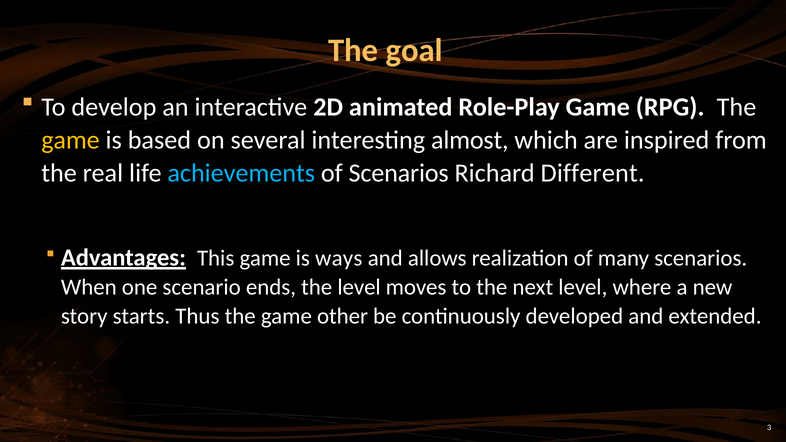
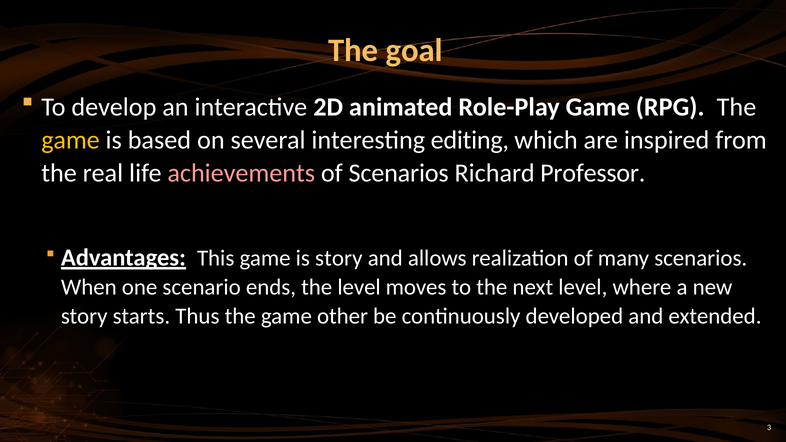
almost: almost -> editing (470, 140)
achievements colour: light blue -> pink (241, 173)
Different: Different -> Professor (593, 173)
is ways: ways -> story (339, 258)
